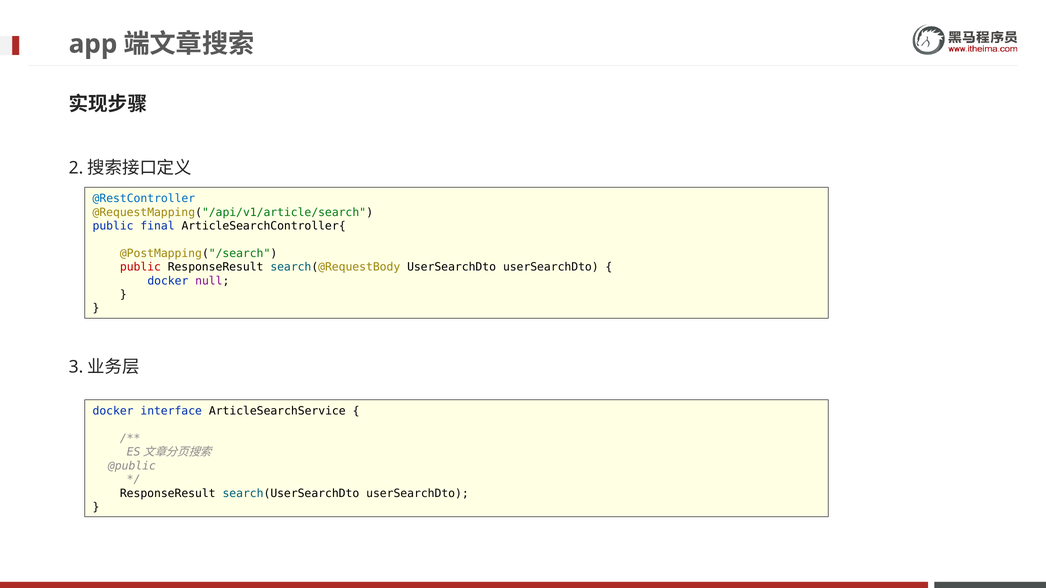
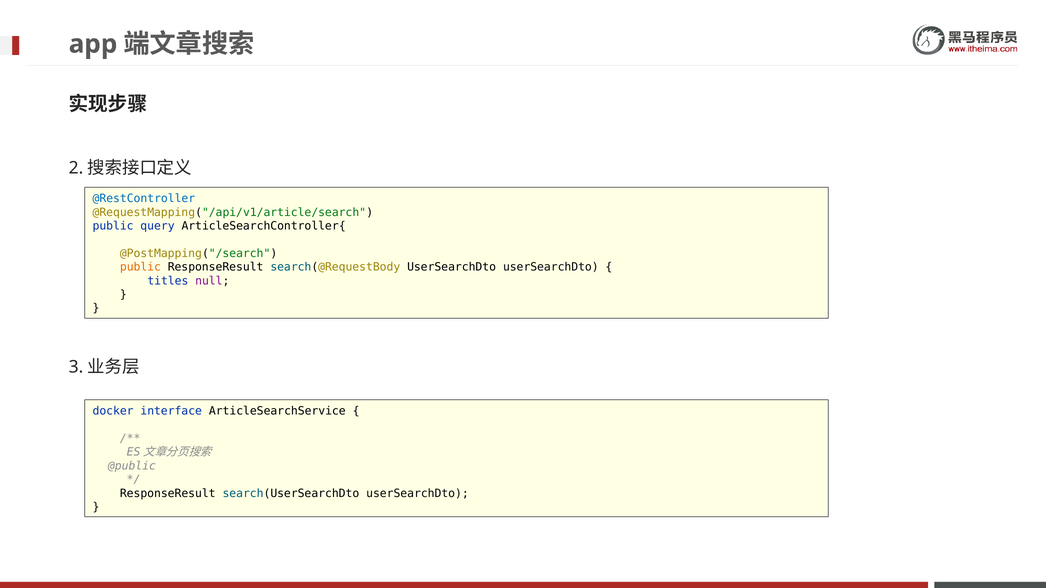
final: final -> query (158, 226)
public colour: red -> orange (140, 267)
docker: docker -> titles (168, 281)
